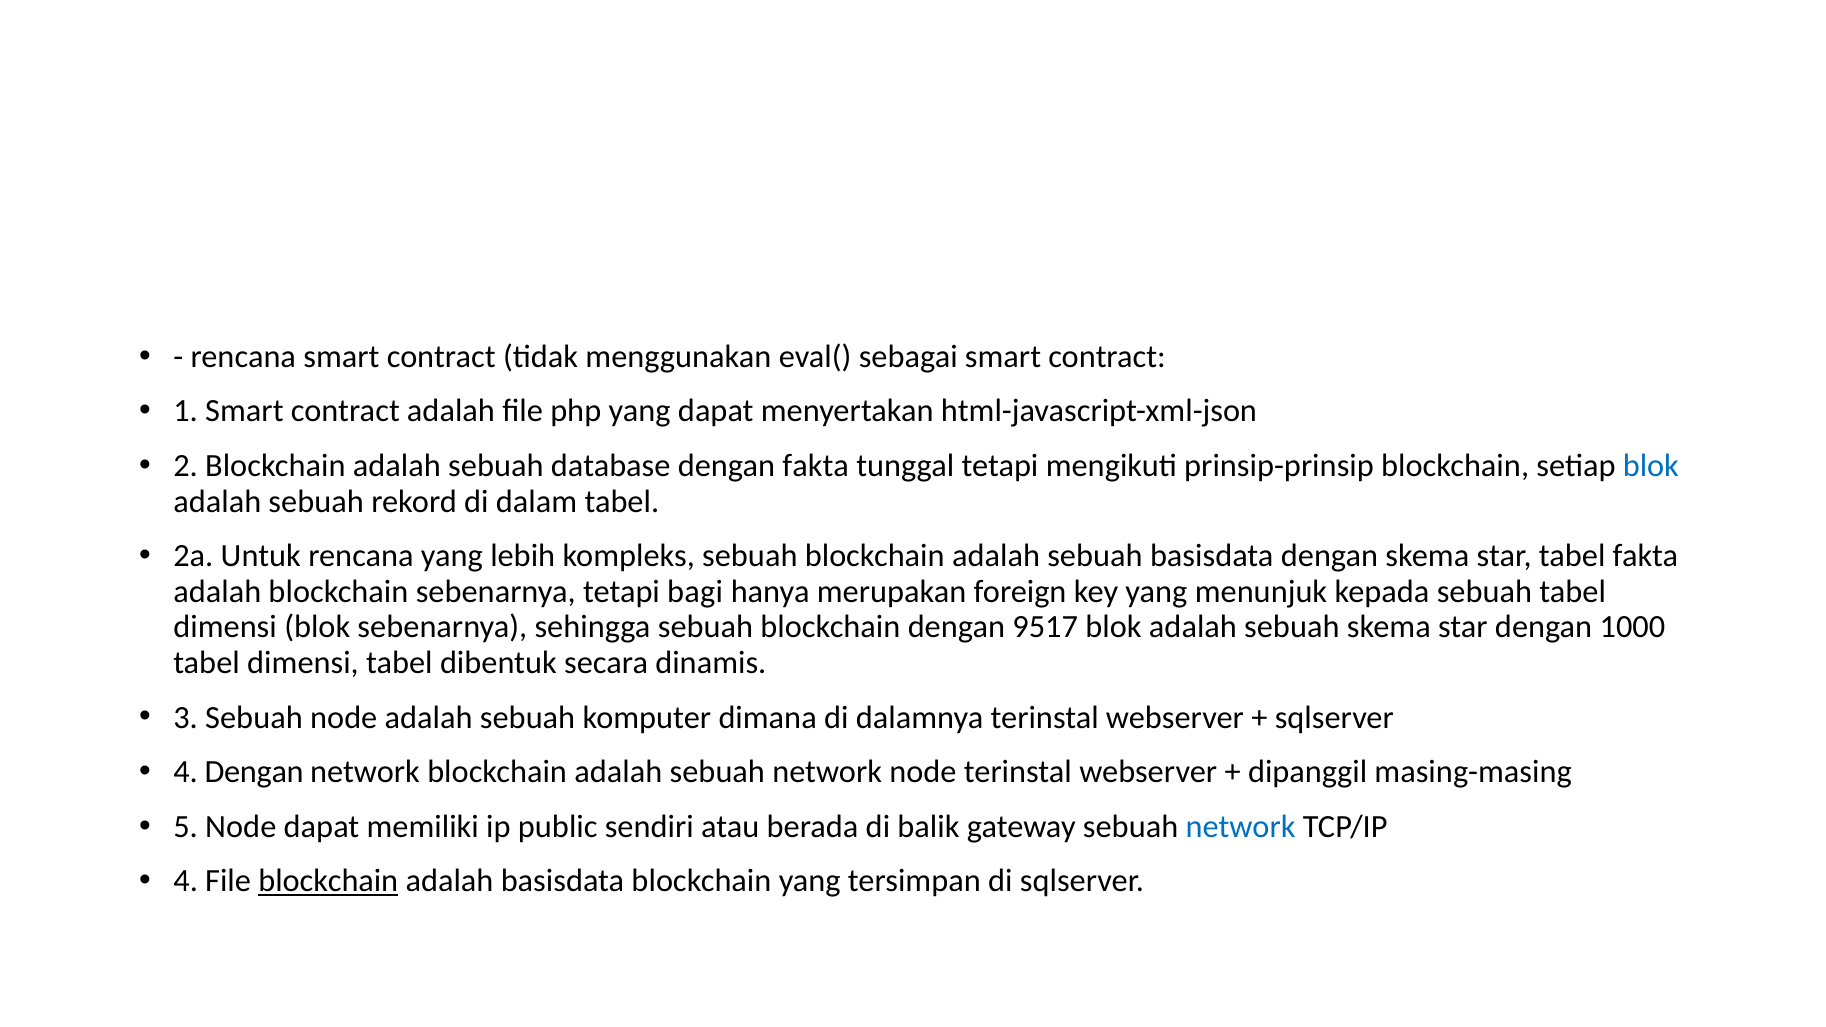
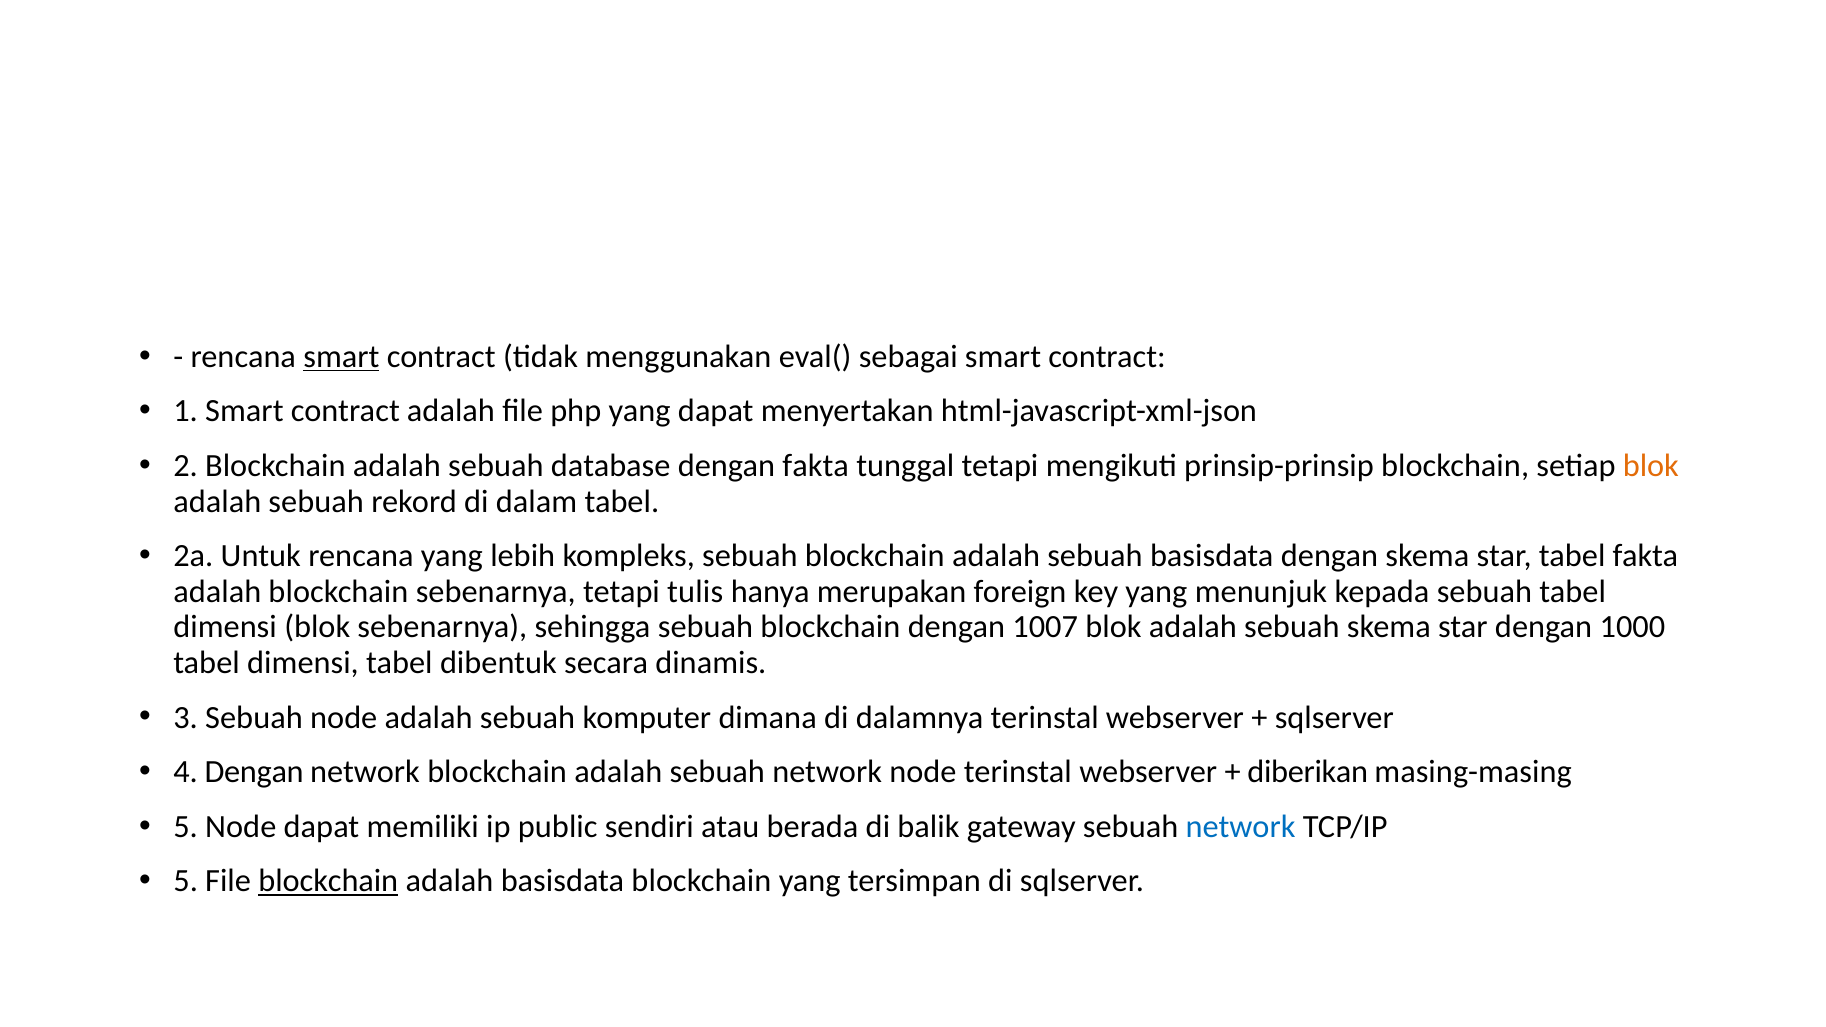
smart underline: none -> present (341, 357)
blok colour: blue -> orange (1651, 466)
bagi: bagi -> tulis (695, 592)
9517: 9517 -> 1007 (1045, 627)
dipanggil: dipanggil -> diberikan (1308, 772)
4: 4 -> 5 (186, 881)
